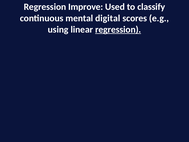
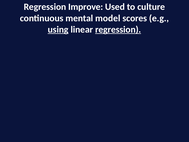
classify: classify -> culture (151, 7)
digital: digital -> model (108, 18)
using underline: none -> present (58, 29)
